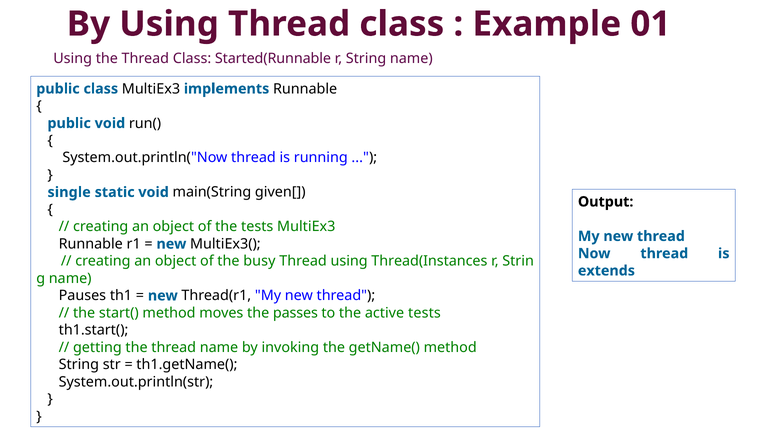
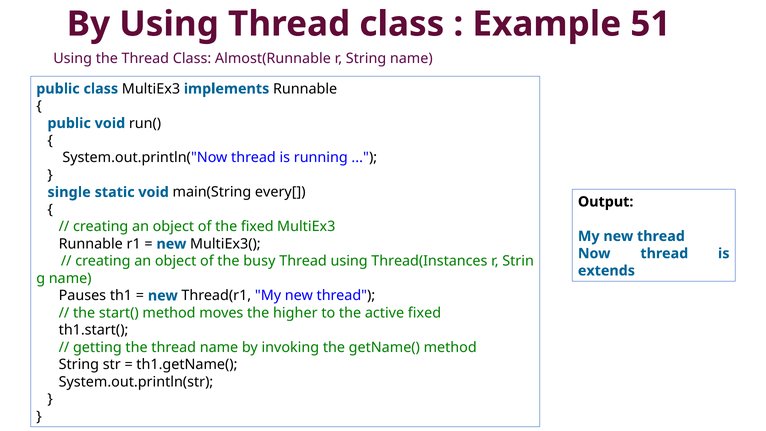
01: 01 -> 51 (650, 24)
Started(Runnable: Started(Runnable -> Almost(Runnable (273, 59)
given[: given[ -> every[ (280, 192)
the tests: tests -> fixed (257, 227)
passes: passes -> higher (295, 313)
active tests: tests -> fixed (425, 313)
